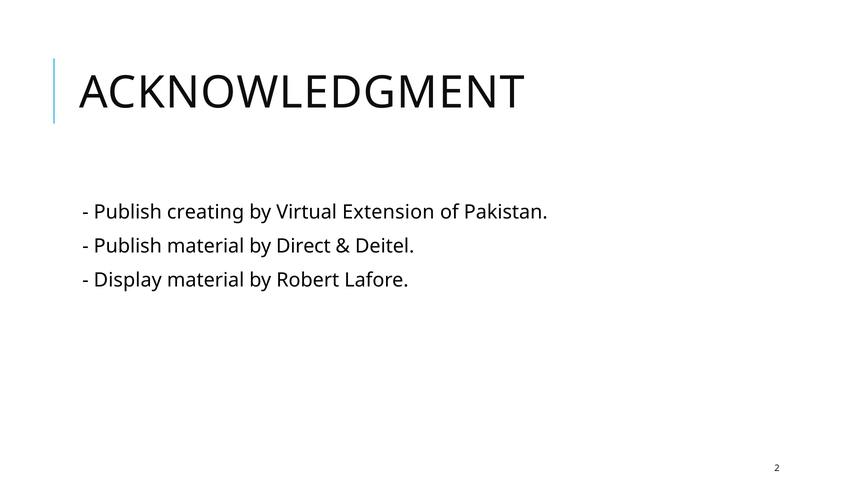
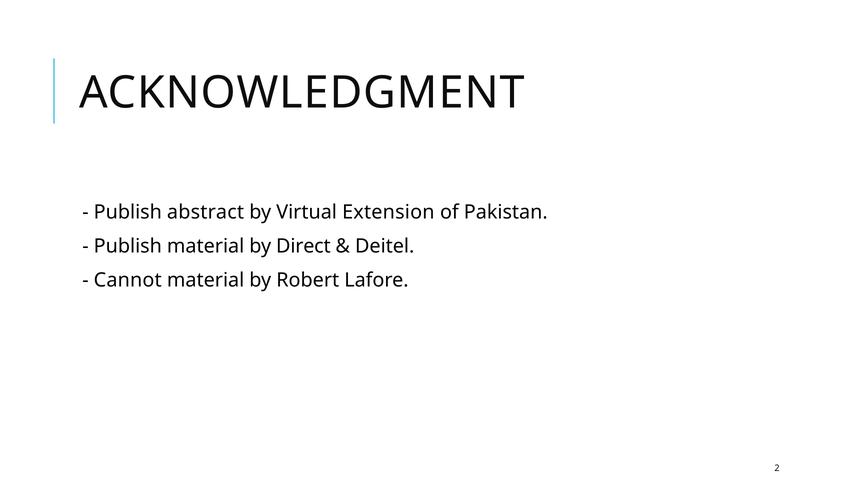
creating: creating -> abstract (206, 212)
Display: Display -> Cannot (128, 280)
